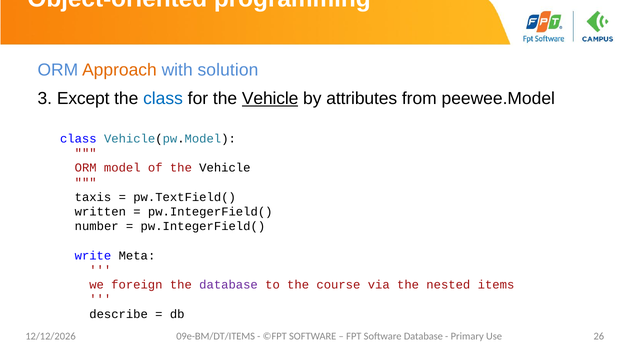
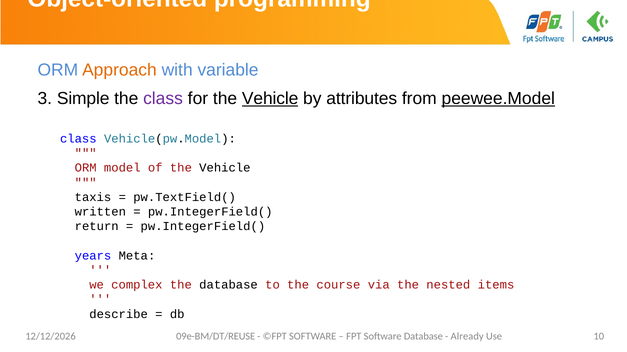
solution: solution -> variable (228, 70)
Except: Except -> Simple (83, 99)
class colour: blue -> purple (163, 99)
peewee.Model underline: none -> present (498, 99)
number: number -> return (97, 227)
write: write -> years (93, 256)
foreign: foreign -> complex (137, 285)
database colour: purple -> black (229, 285)
09e-BM/DT/ITEMS: 09e-BM/DT/ITEMS -> 09e-BM/DT/REUSE (216, 337)
Primary: Primary -> Already (467, 337)
26: 26 -> 10 (599, 337)
